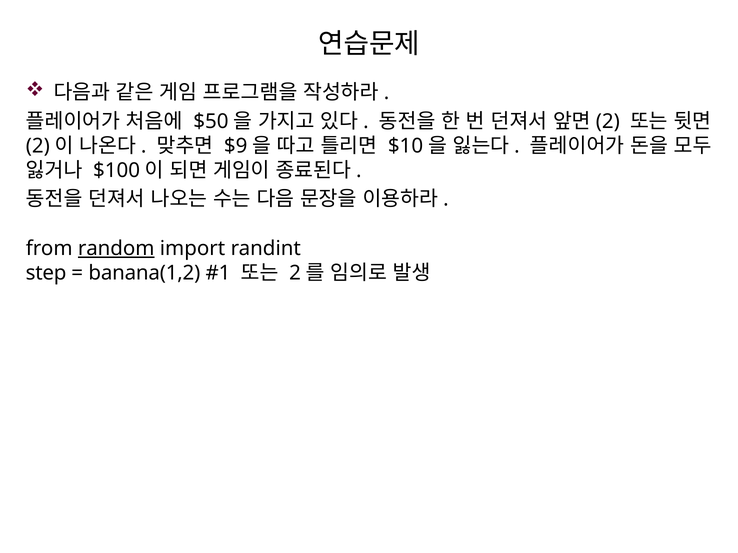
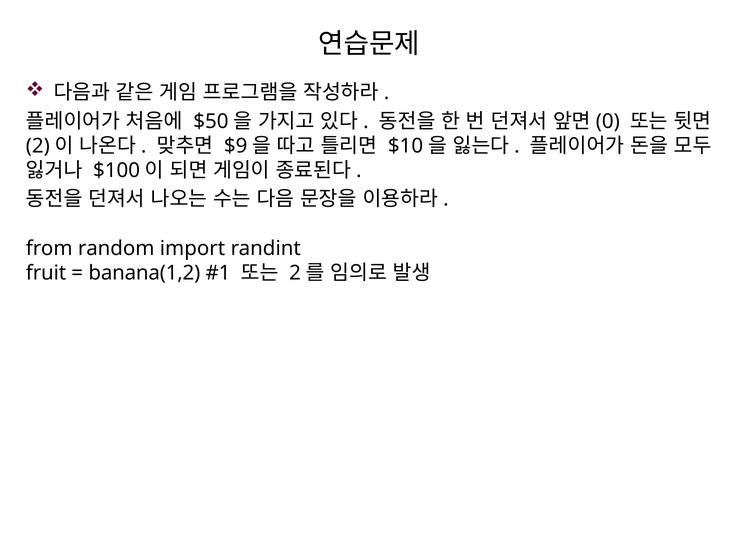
2: 2 -> 0 (608, 121)
random underline: present -> none (116, 249)
step: step -> fruit (46, 273)
